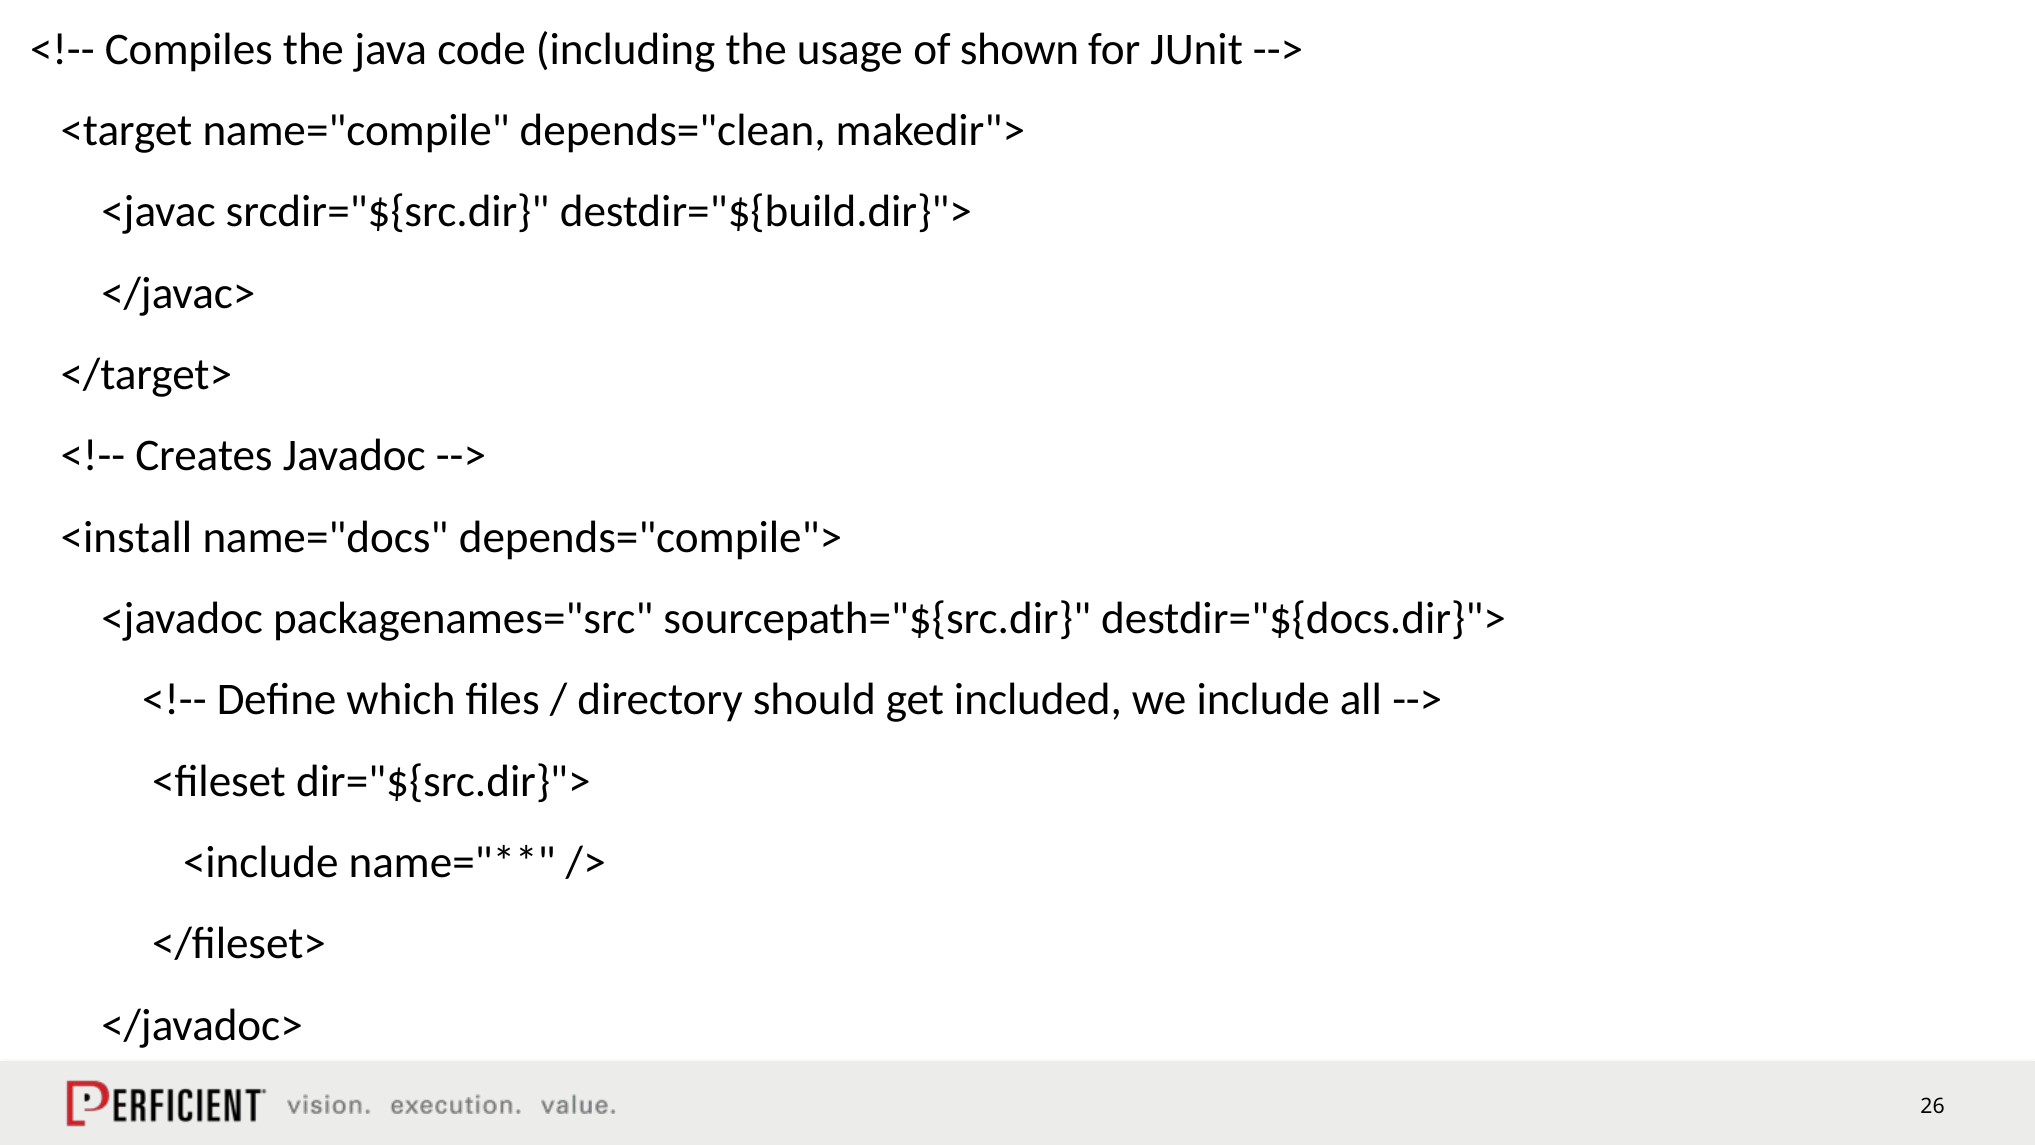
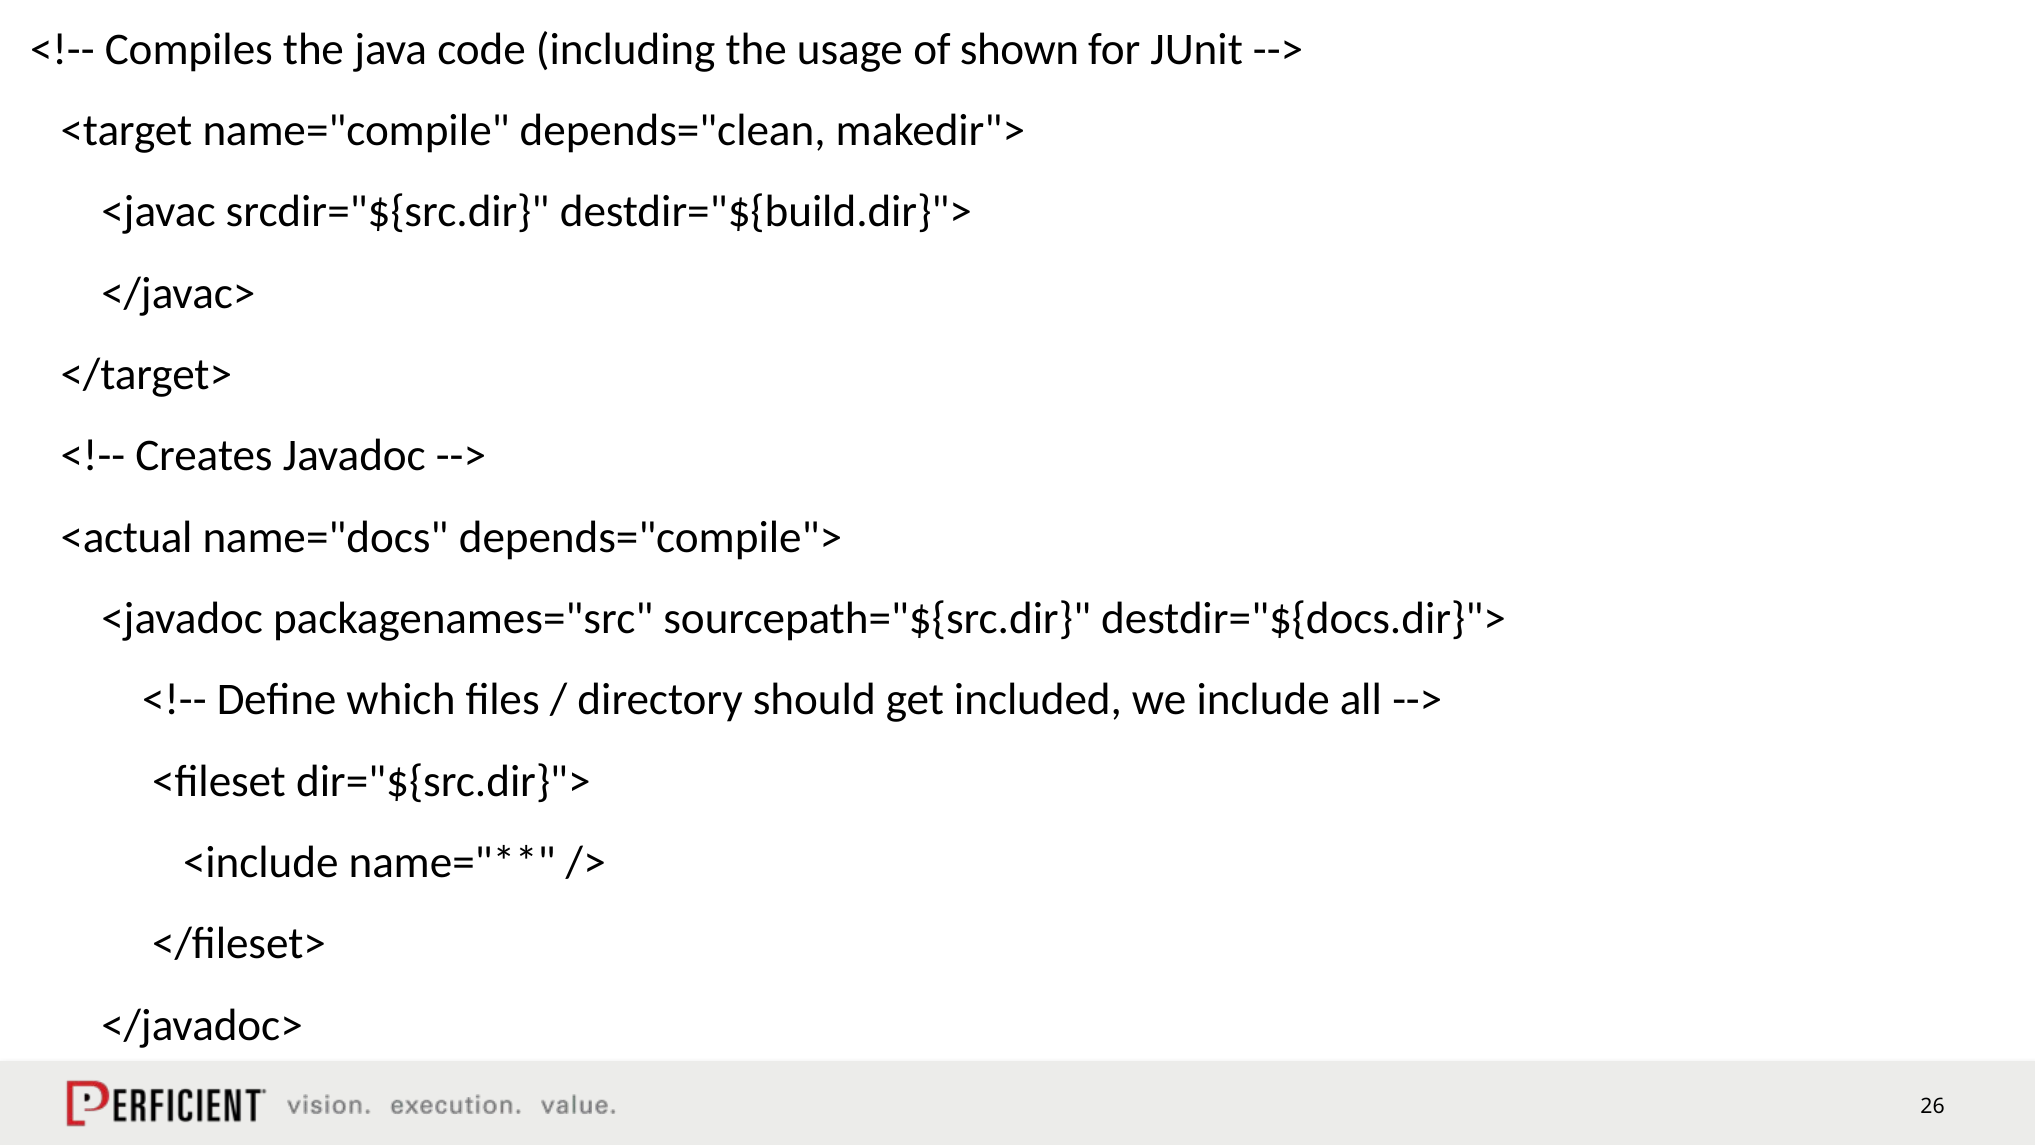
<install: <install -> <actual (127, 537)
